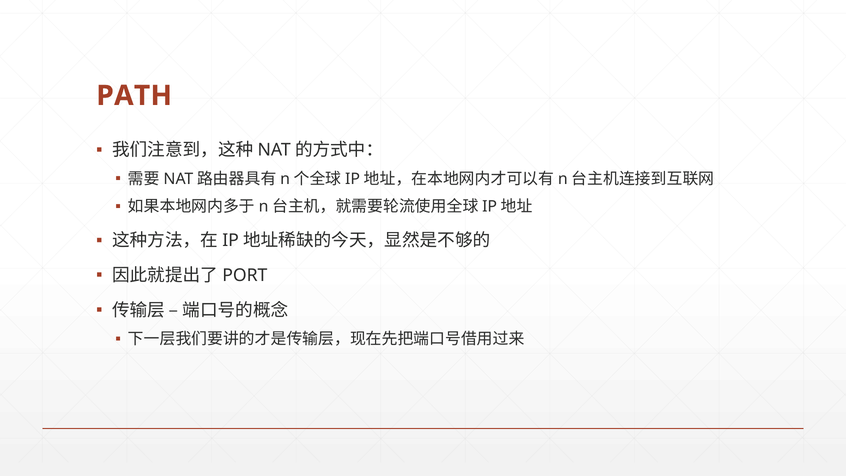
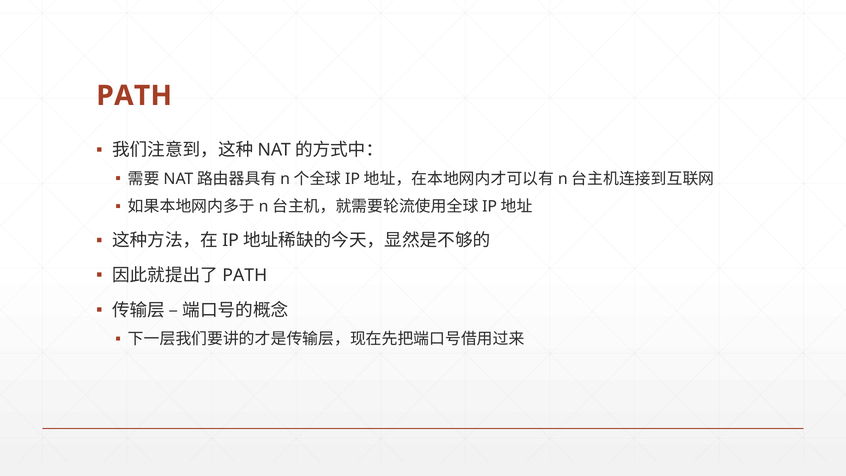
PORT: PORT -> PATH (245, 275)
